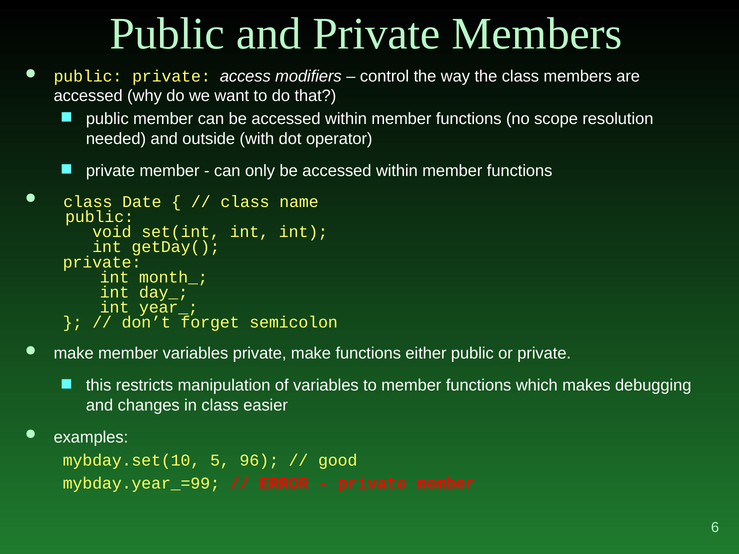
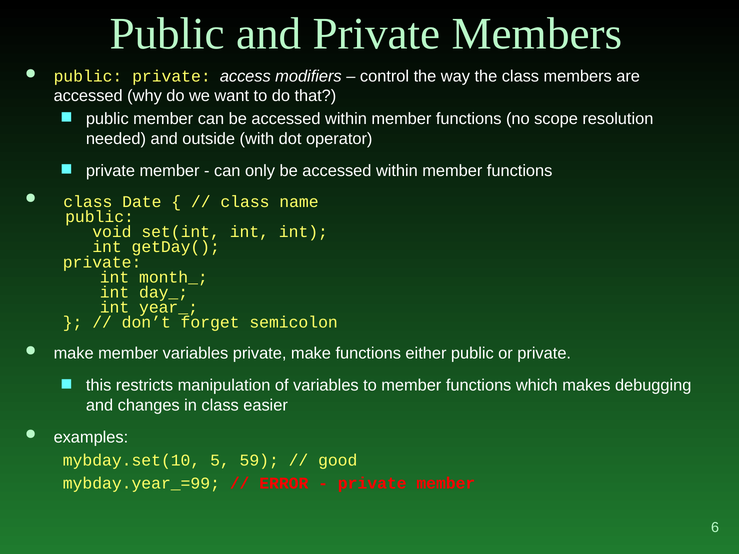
96: 96 -> 59 (259, 460)
